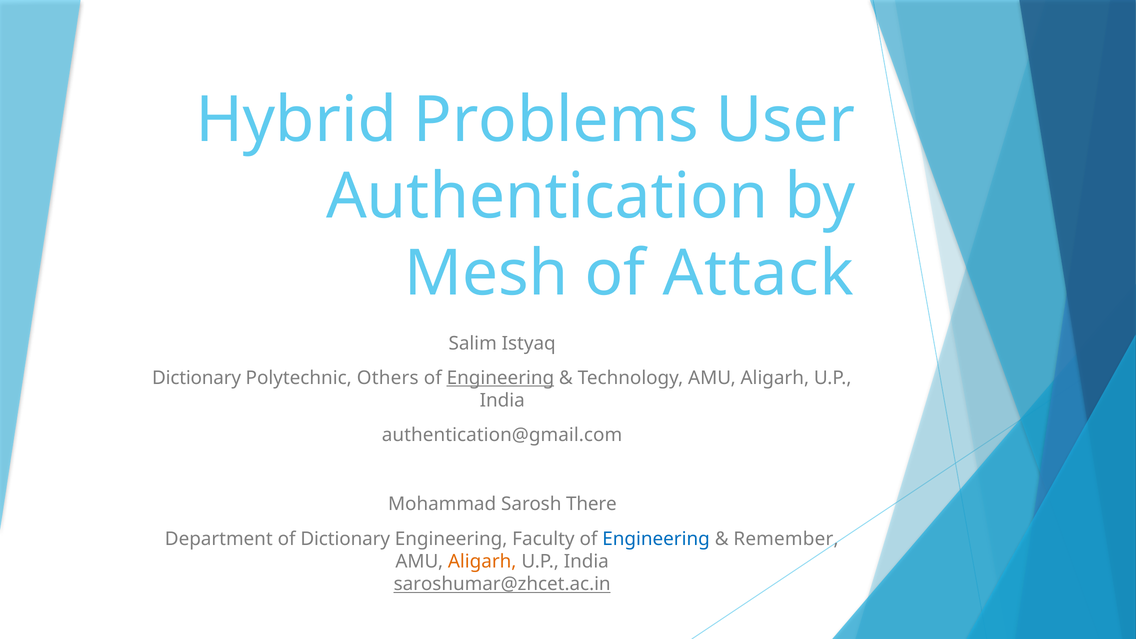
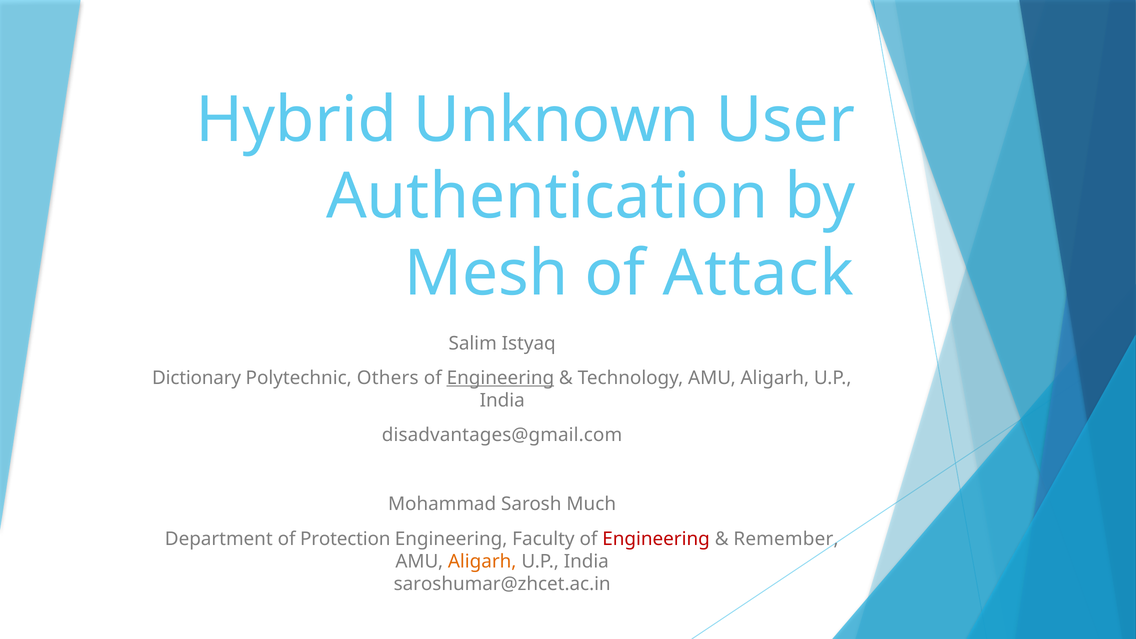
Problems: Problems -> Unknown (556, 120)
authentication@gmail.com: authentication@gmail.com -> disadvantages@gmail.com (502, 435)
There: There -> Much (591, 504)
of Dictionary: Dictionary -> Protection (345, 539)
Engineering colour: blue -> red (656, 539)
saroshumar@zhcet.ac.in underline: present -> none (502, 584)
